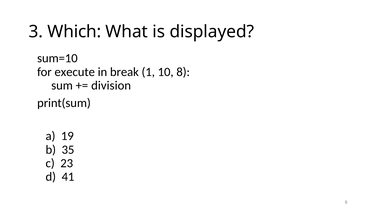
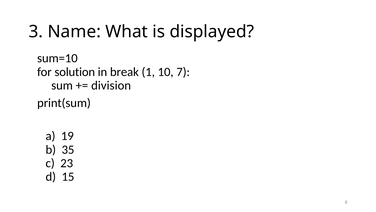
Which: Which -> Name (74, 32)
execute: execute -> solution (75, 72)
10 8: 8 -> 7 (183, 72)
41: 41 -> 15 (68, 176)
